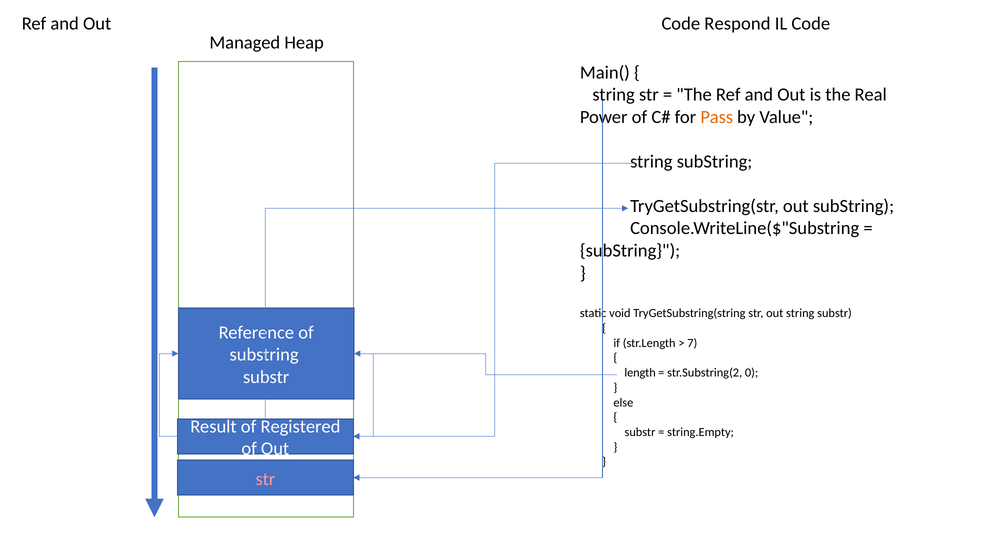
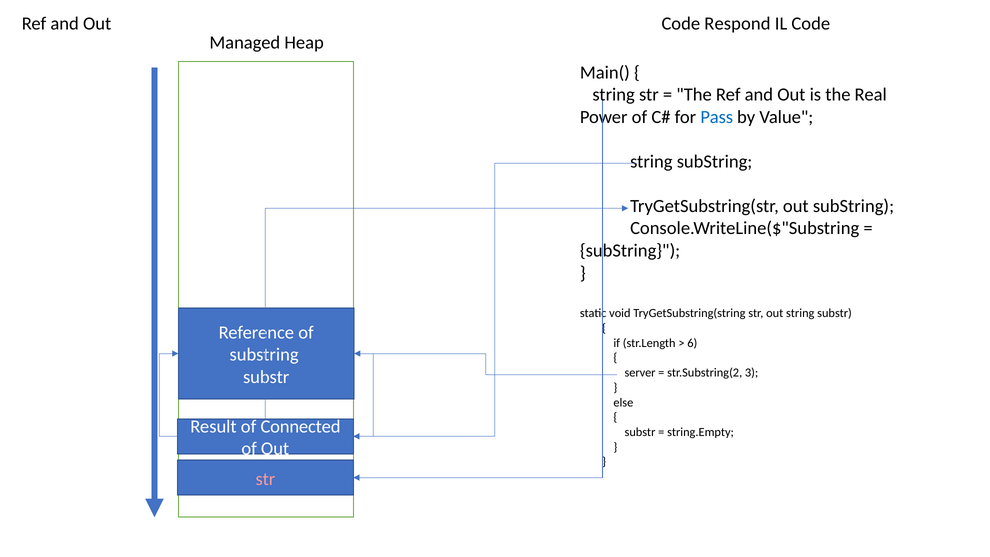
Pass colour: orange -> blue (717, 117)
7: 7 -> 6 (692, 343)
length: length -> server (640, 373)
0: 0 -> 3 (752, 373)
Registered: Registered -> Connected (301, 426)
